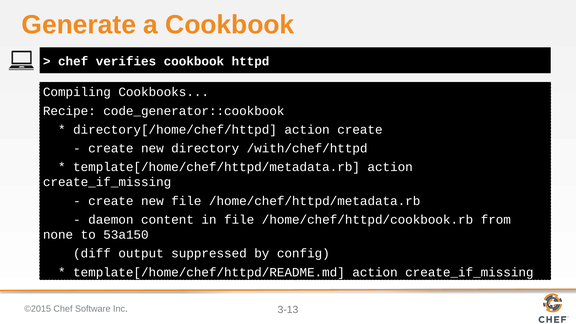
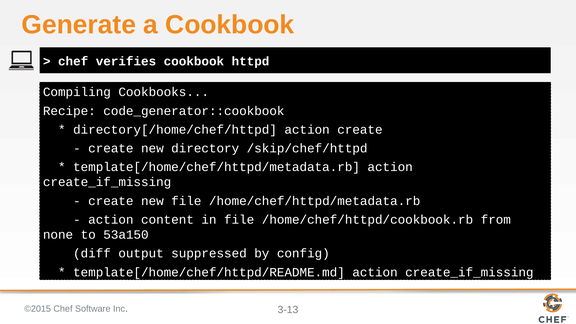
/with/chef/httpd: /with/chef/httpd -> /skip/chef/httpd (307, 148)
daemon: daemon -> action (111, 220)
